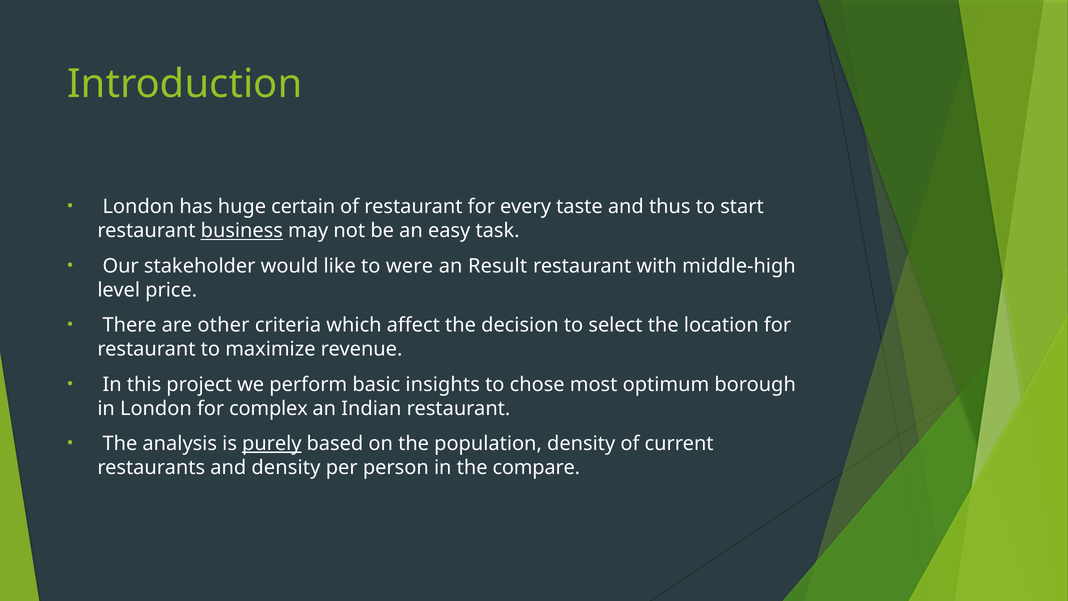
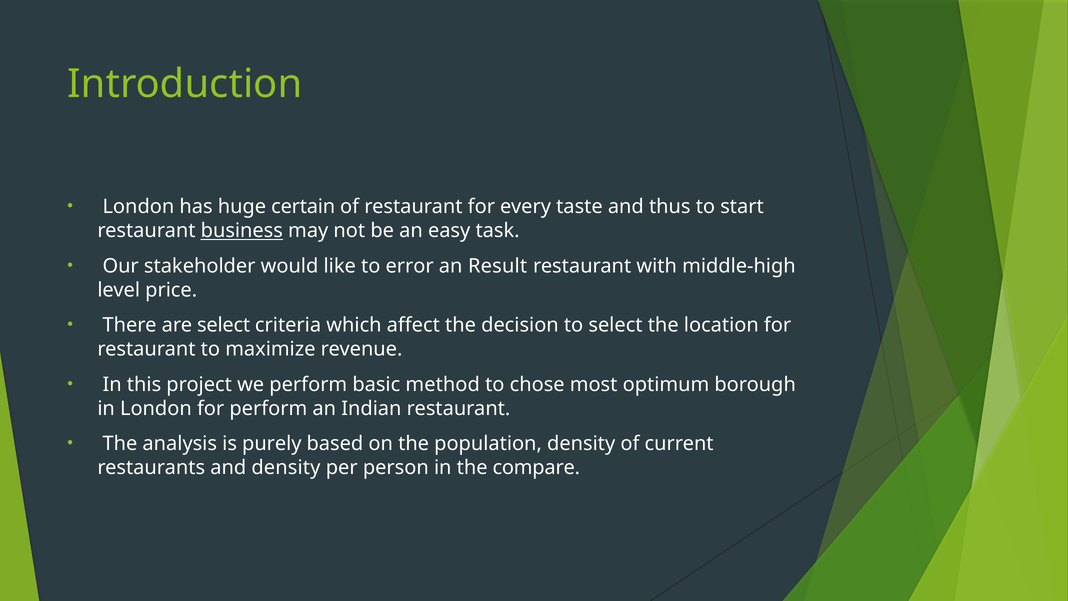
were: were -> error (410, 266)
are other: other -> select (224, 325)
insights: insights -> method (443, 384)
for complex: complex -> perform (268, 408)
purely underline: present -> none (272, 443)
